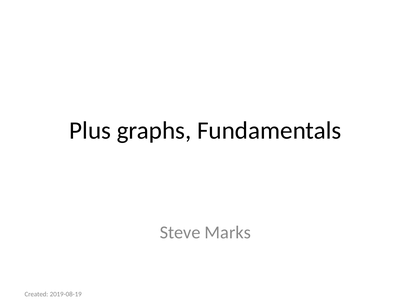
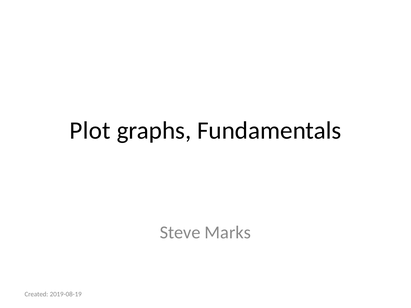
Plus: Plus -> Plot (90, 131)
